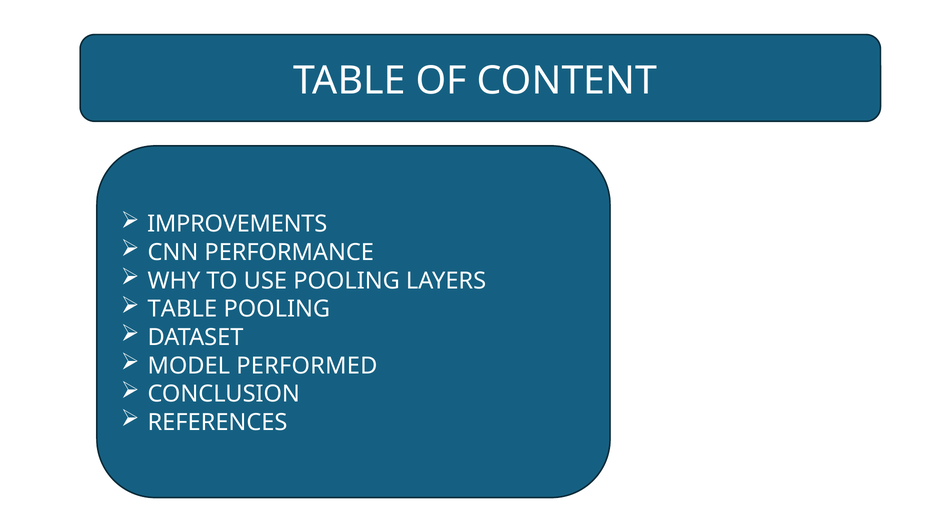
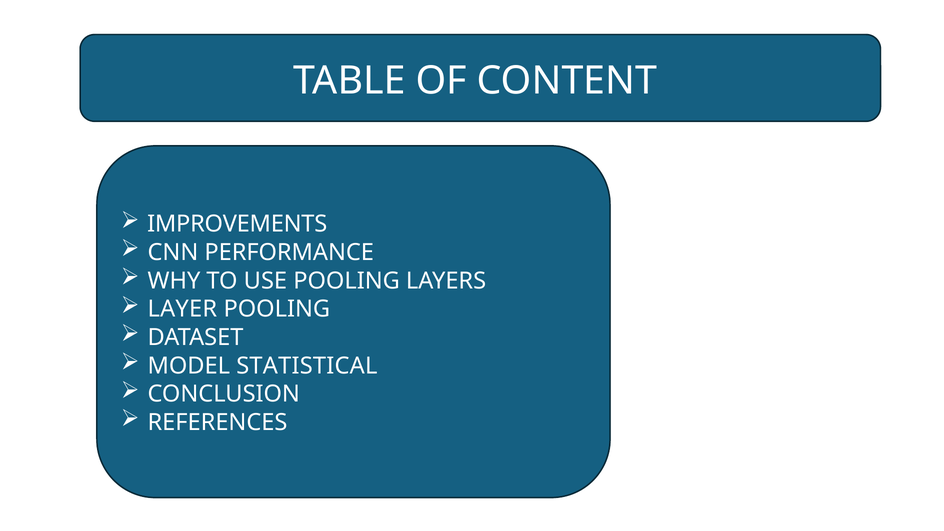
TABLE: TABLE -> LAYER (182, 309)
PERFORMED: PERFORMED -> STATISTICAL (307, 366)
